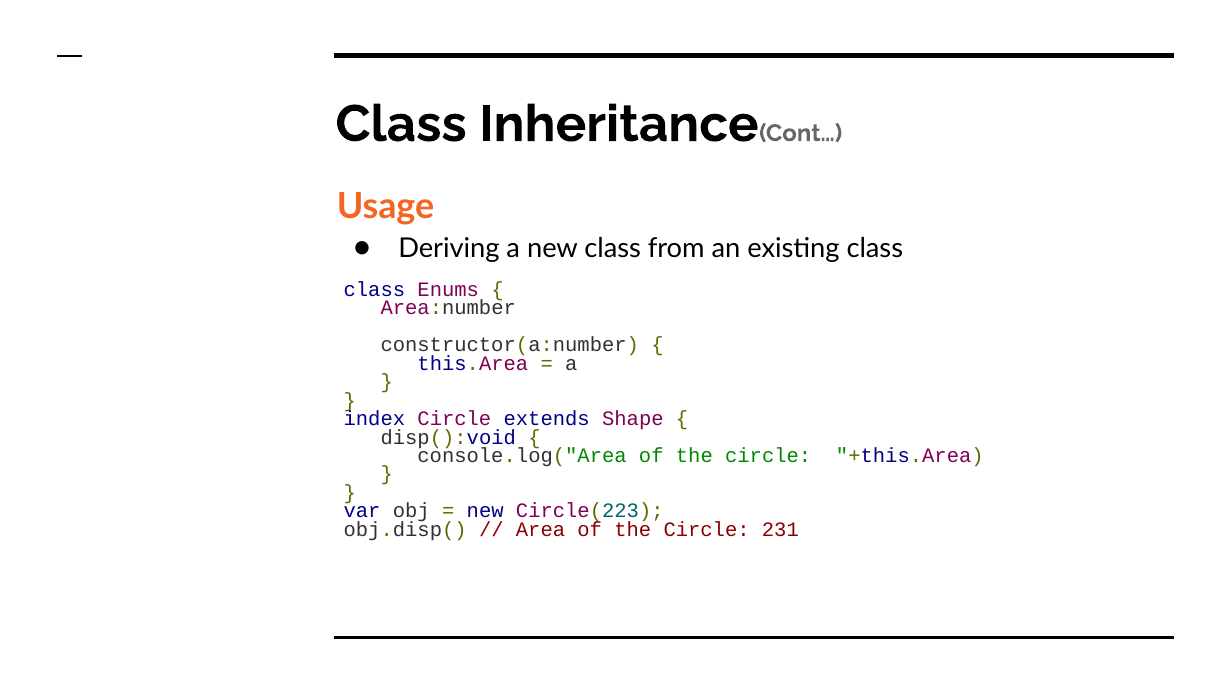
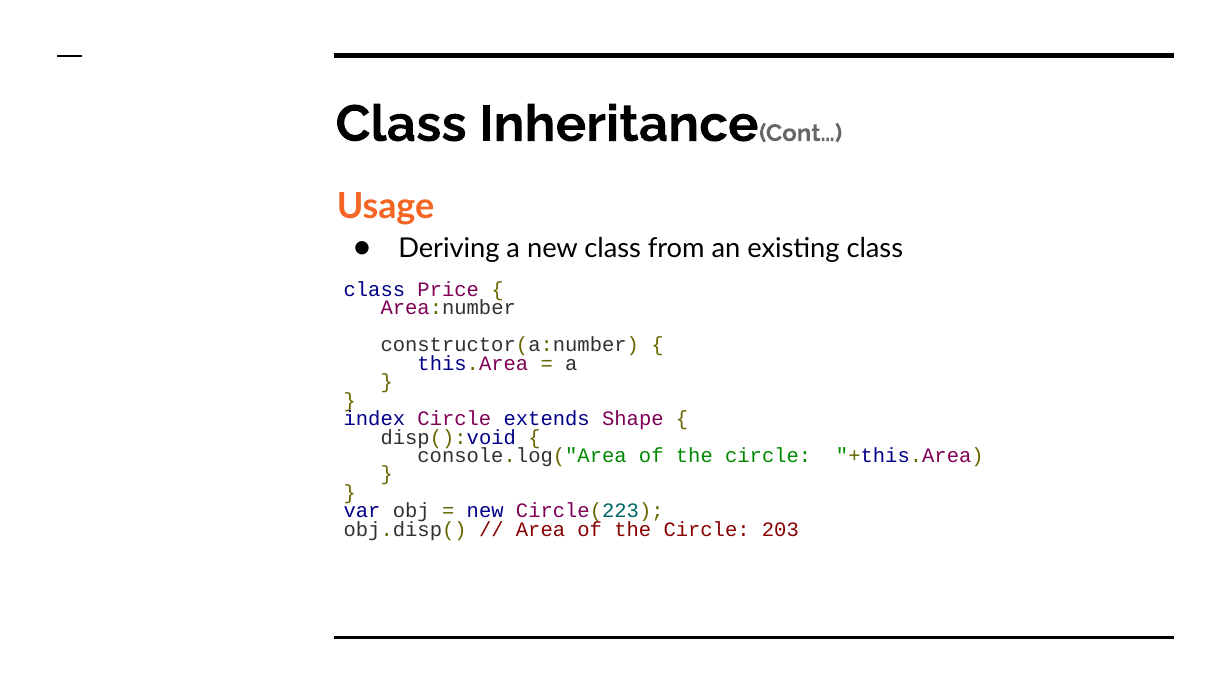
Enums: Enums -> Price (448, 290)
231: 231 -> 203 (780, 530)
